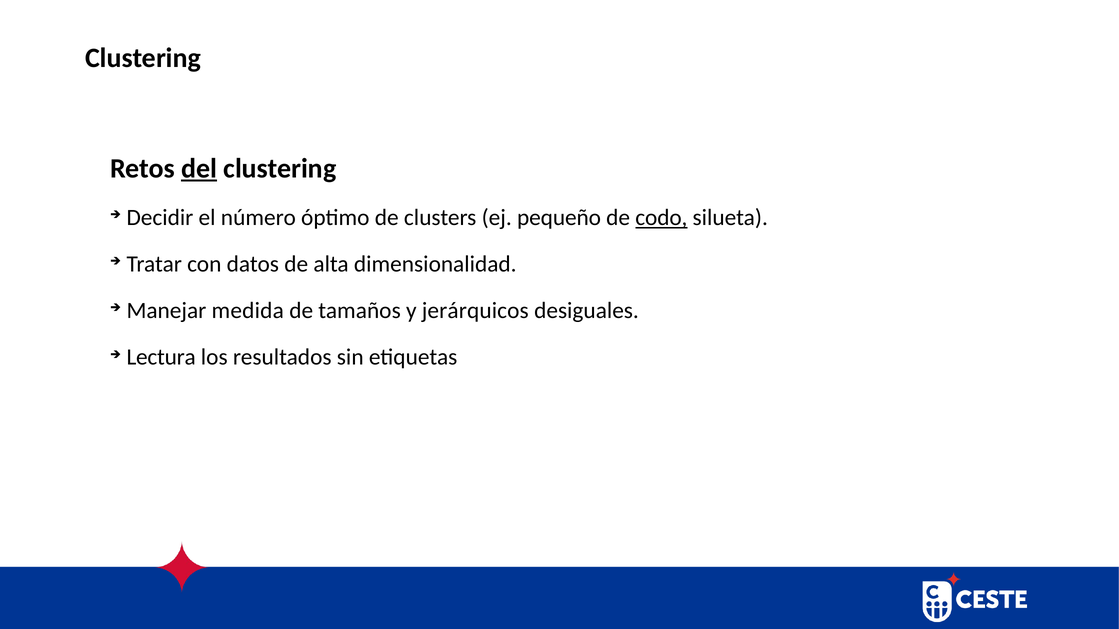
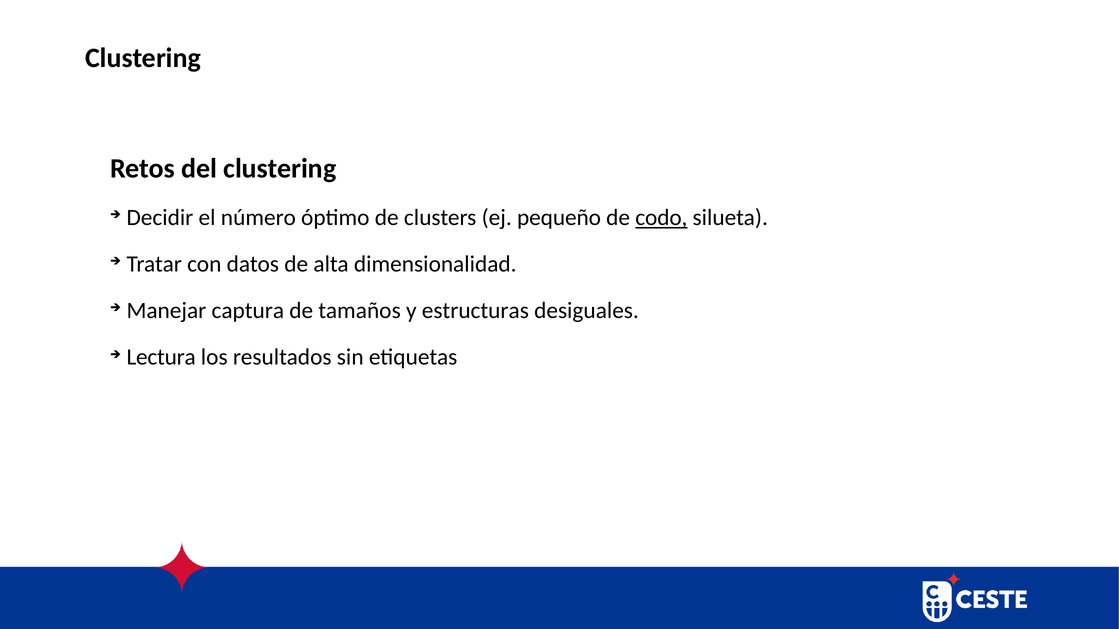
del underline: present -> none (199, 169)
medida: medida -> captura (248, 311)
jerárquicos: jerárquicos -> estructuras (475, 311)
